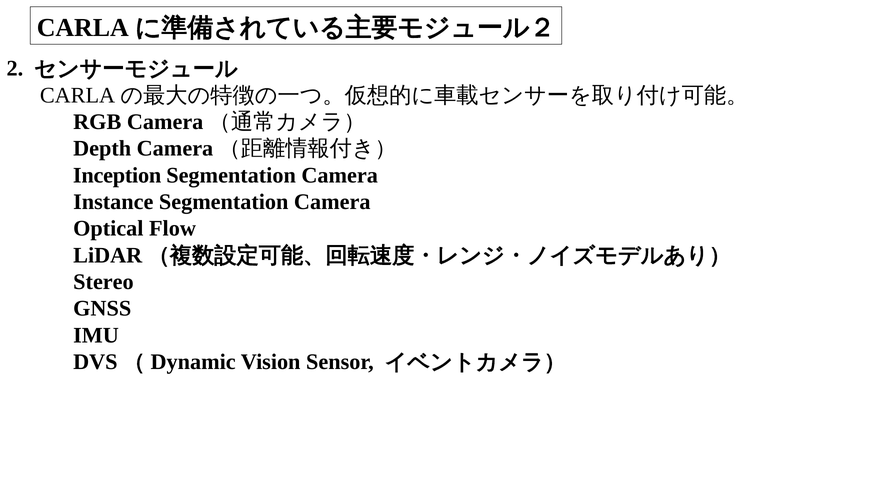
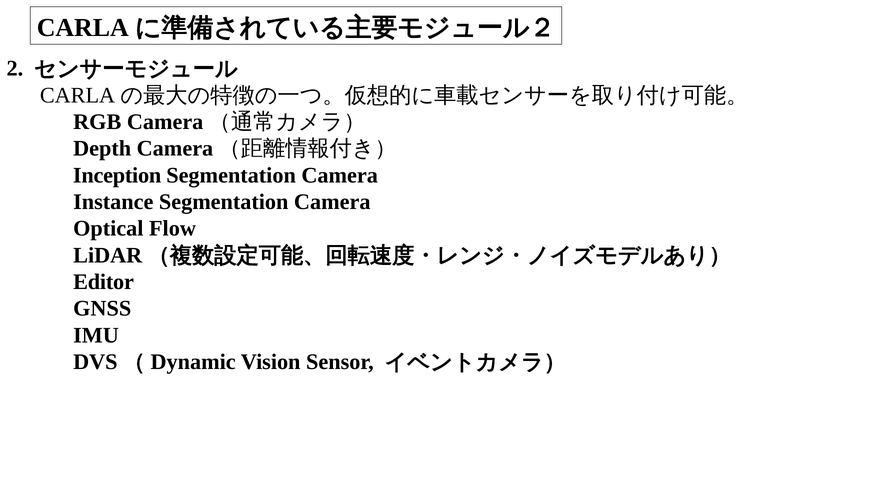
Stereo: Stereo -> Editor (104, 282)
